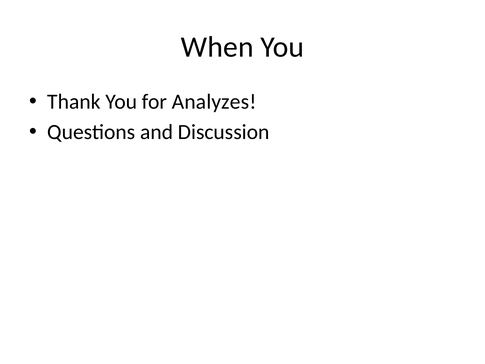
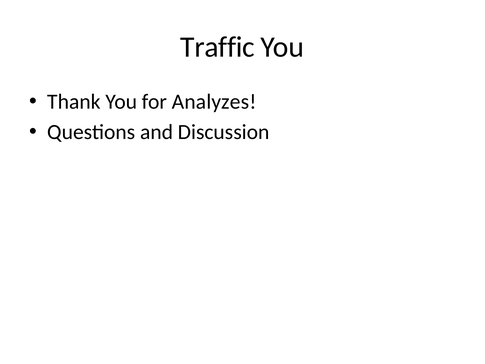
When: When -> Traffic (218, 47)
